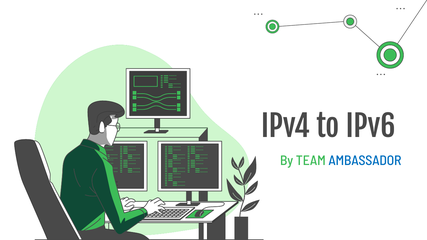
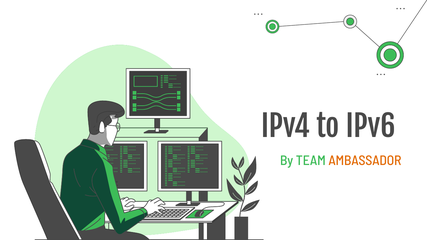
AMBASSADOR colour: blue -> orange (365, 161)
